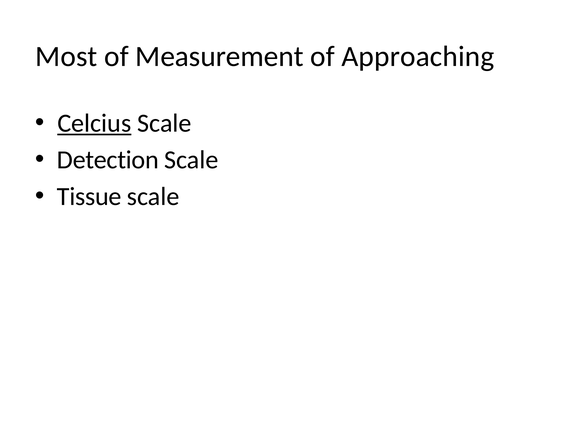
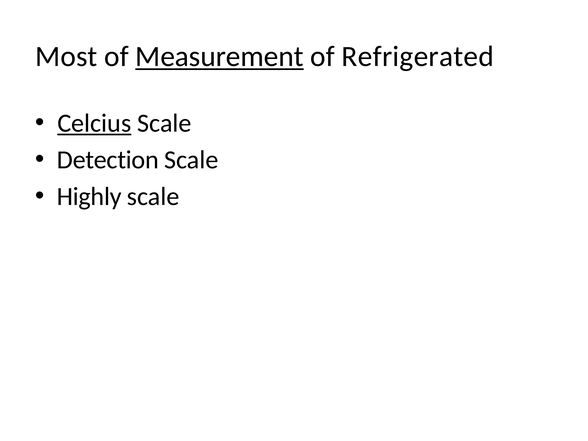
Measurement underline: none -> present (220, 56)
Approaching: Approaching -> Refrigerated (418, 56)
Tissue: Tissue -> Highly (89, 197)
